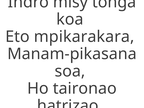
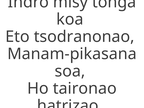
mpikarakara: mpikarakara -> tsodranonao (84, 37)
